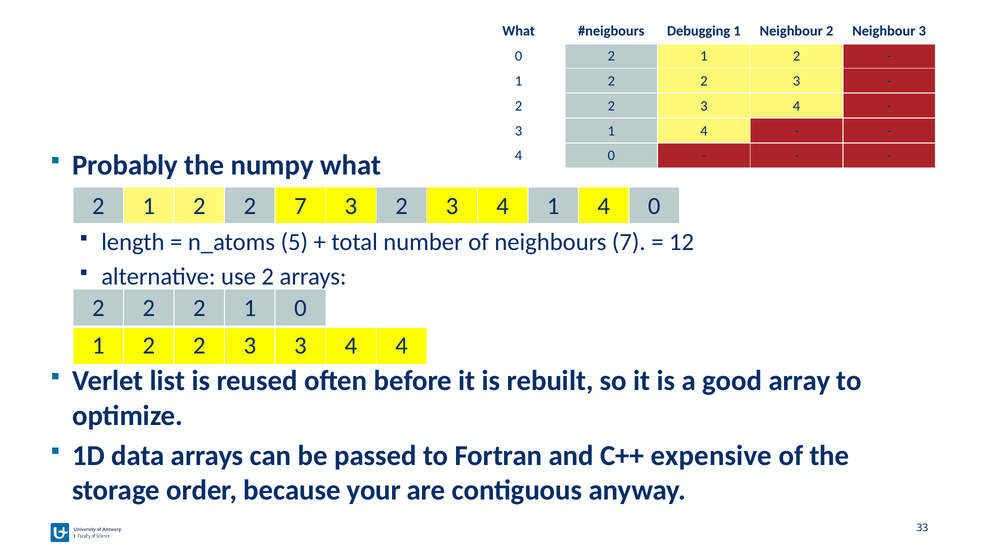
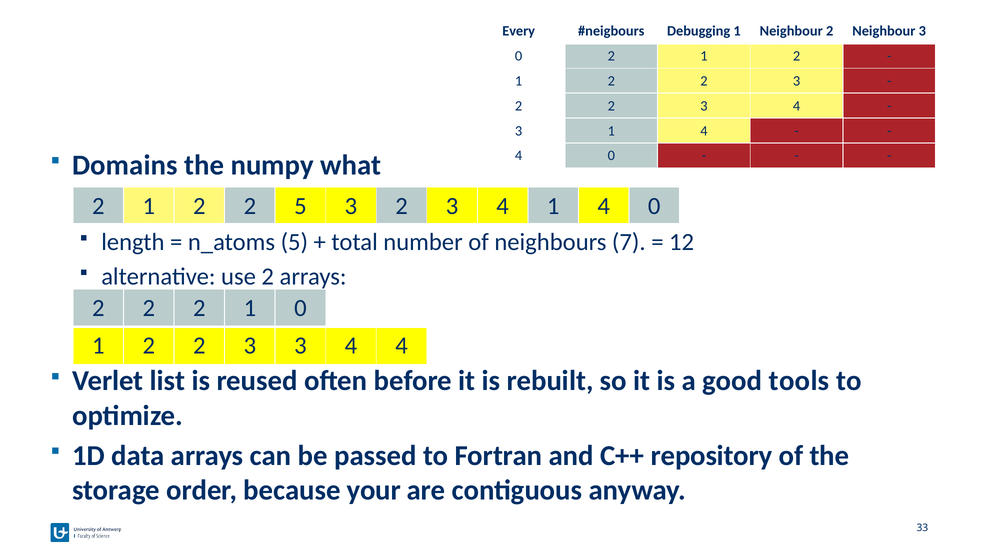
What: What -> Every (519, 31)
Probably: Probably -> Domains (125, 165)
2 7: 7 -> 5 (300, 206)
array: array -> tools (799, 381)
expensive: expensive -> repository (712, 456)
